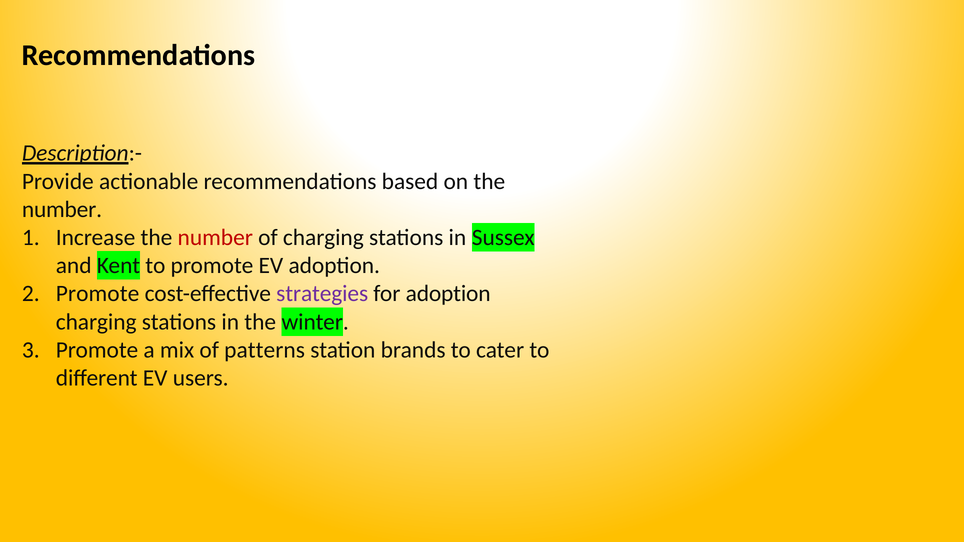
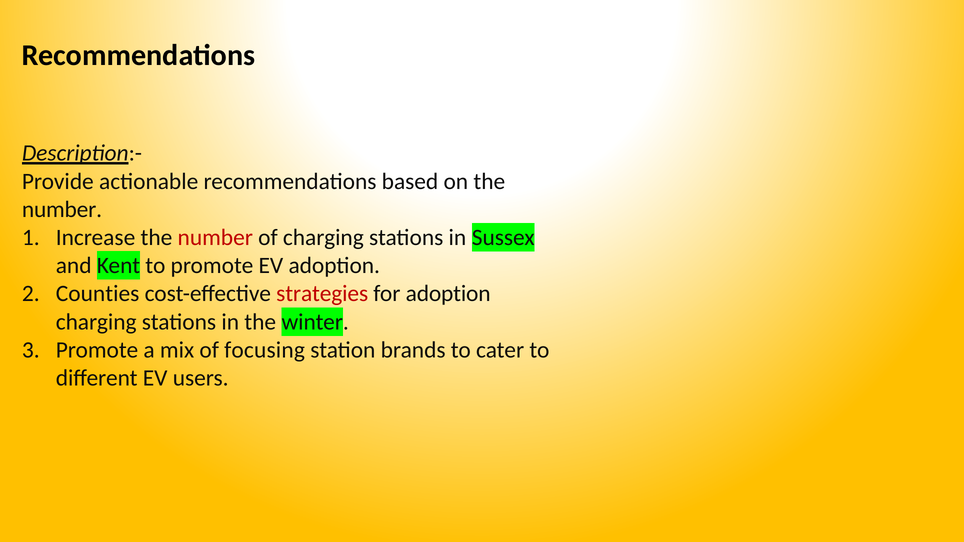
Promote: Promote -> Counties (98, 294)
strategies colour: purple -> red (322, 294)
patterns: patterns -> focusing (265, 350)
